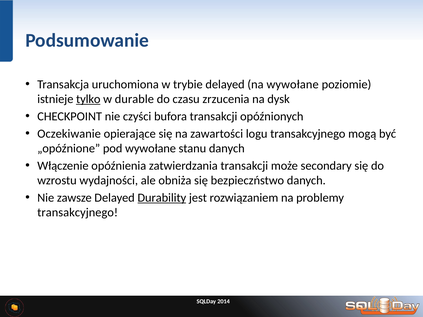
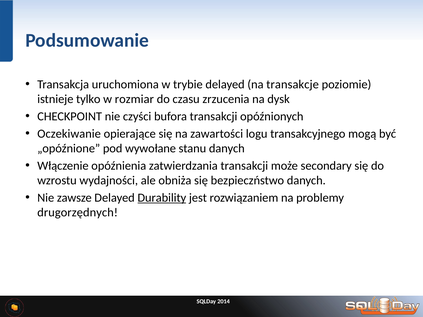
na wywołane: wywołane -> transakcje (293, 84)
tylko underline: present -> none (88, 99)
durable: durable -> rozmiar (134, 99)
transakcyjnego: transakcyjnego -> drugorzędnych (78, 213)
